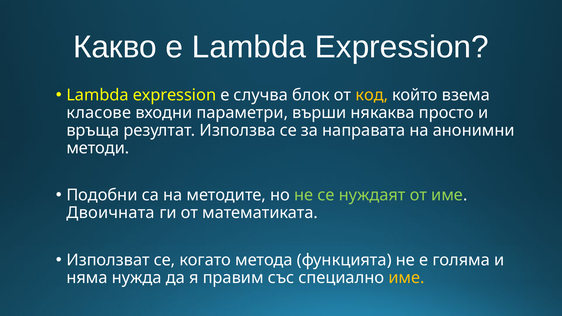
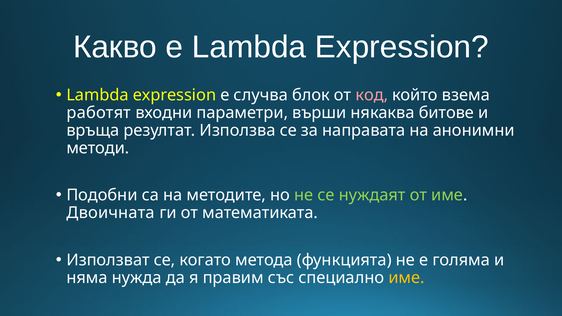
код colour: yellow -> pink (372, 95)
класове: класове -> работят (99, 113)
просто: просто -> битове (446, 113)
